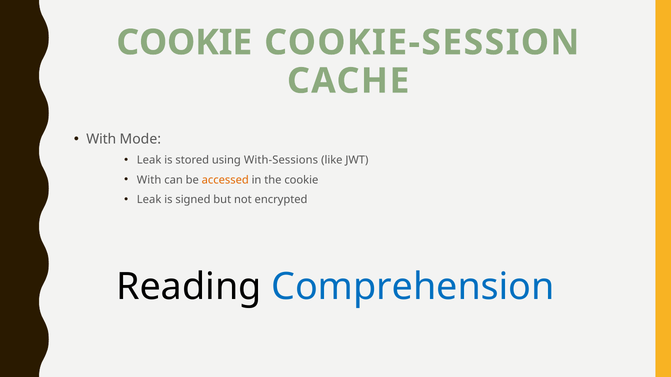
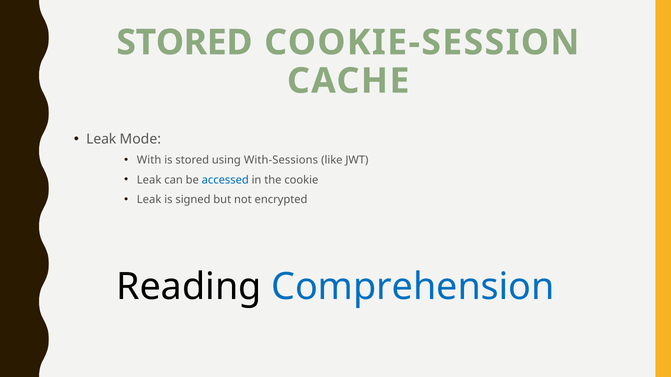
COOKIE: COOKIE -> STORED (184, 43)
With: With -> Leak (101, 139)
Leak: Leak -> With (149, 160)
With: With -> Leak (149, 180)
accessed colour: orange -> blue (225, 180)
